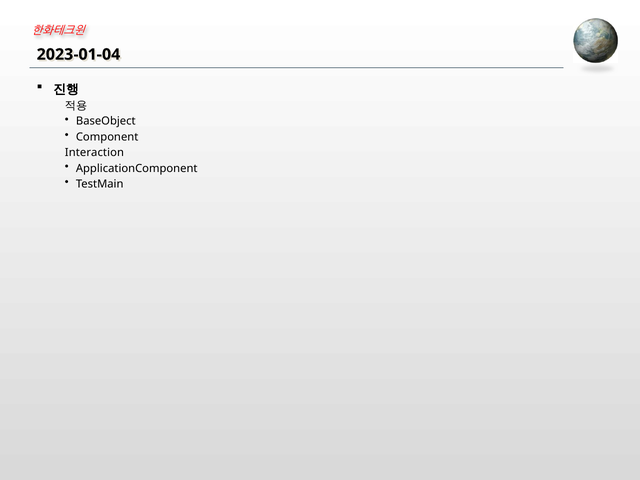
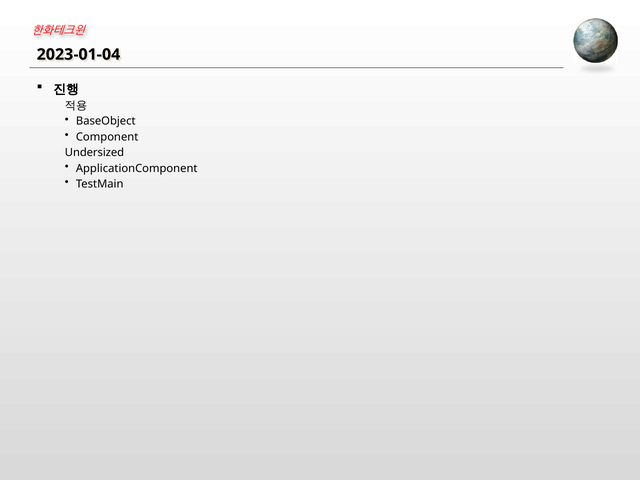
Interaction: Interaction -> Undersized (94, 153)
